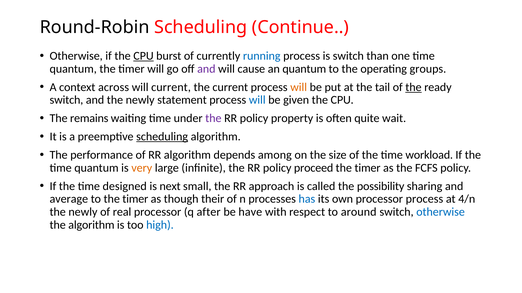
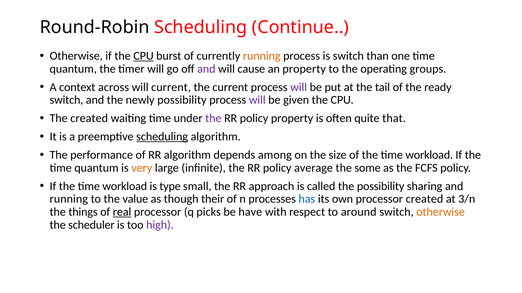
running colour: blue -> orange (262, 56)
an quantum: quantum -> property (304, 69)
will colour: orange -> purple (299, 87)
the underline: present -> none (413, 87)
newly statement: statement -> possibility (182, 100)
will colour: blue -> purple (257, 100)
The remains: remains -> created (89, 119)
wait: wait -> that (394, 119)
proceed: proceed -> average (314, 168)
timer: timer -> some (368, 168)
If the time designed: designed -> workload (125, 187)
next: next -> type (170, 187)
average: average -> running (69, 199)
to the timer: timer -> value (135, 199)
processor process: process -> created (424, 199)
4/n: 4/n -> 3/n (467, 199)
newly: newly -> things (83, 212)
real underline: none -> present (122, 212)
after: after -> picks (209, 212)
otherwise colour: blue -> orange (441, 212)
the algorithm: algorithm -> scheduler (91, 225)
high colour: blue -> purple (160, 225)
